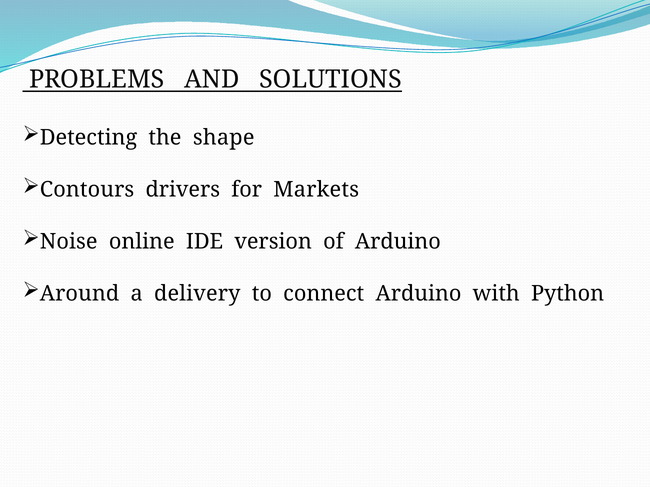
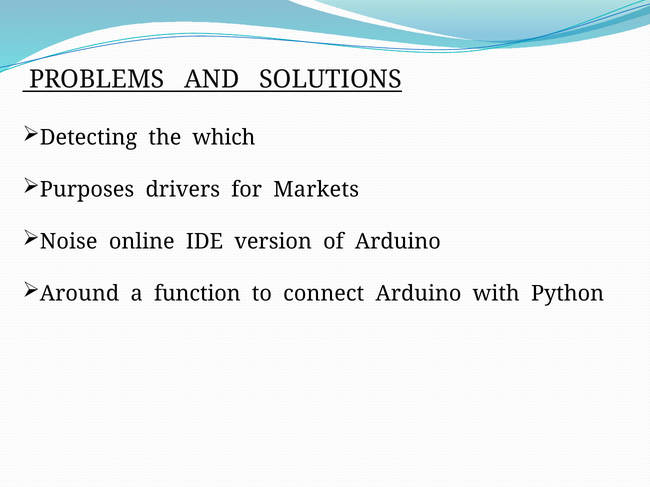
shape: shape -> which (224, 138)
Contours: Contours -> Purposes (87, 190)
delivery: delivery -> function (197, 294)
